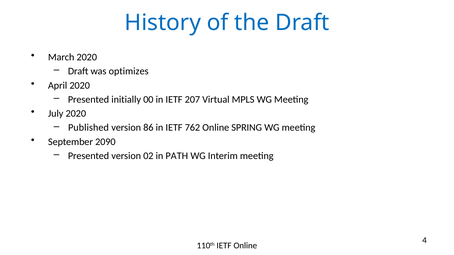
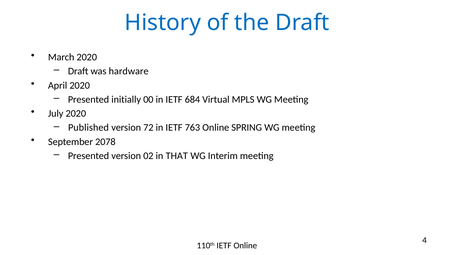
optimizes: optimizes -> hardware (129, 71)
207: 207 -> 684 (192, 100)
86: 86 -> 72 (148, 128)
762: 762 -> 763 (192, 128)
2090: 2090 -> 2078 (105, 142)
PATH: PATH -> THAT (177, 156)
